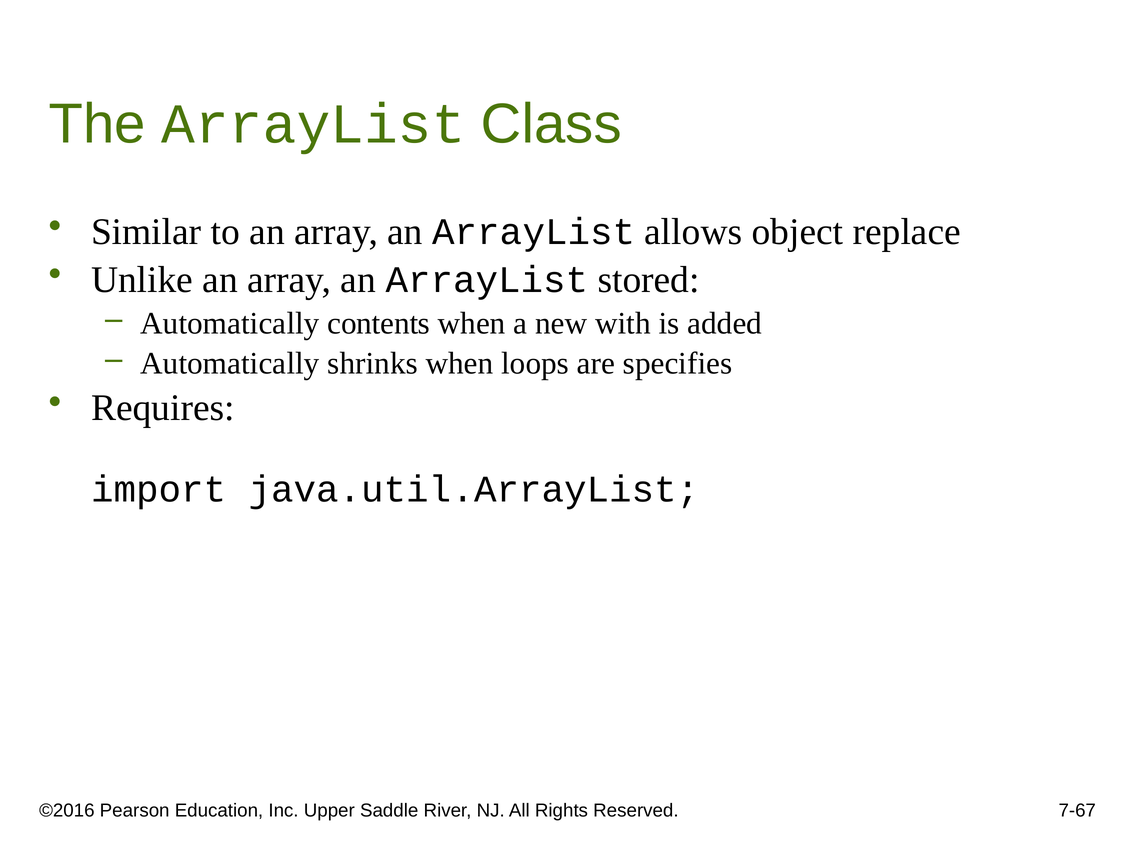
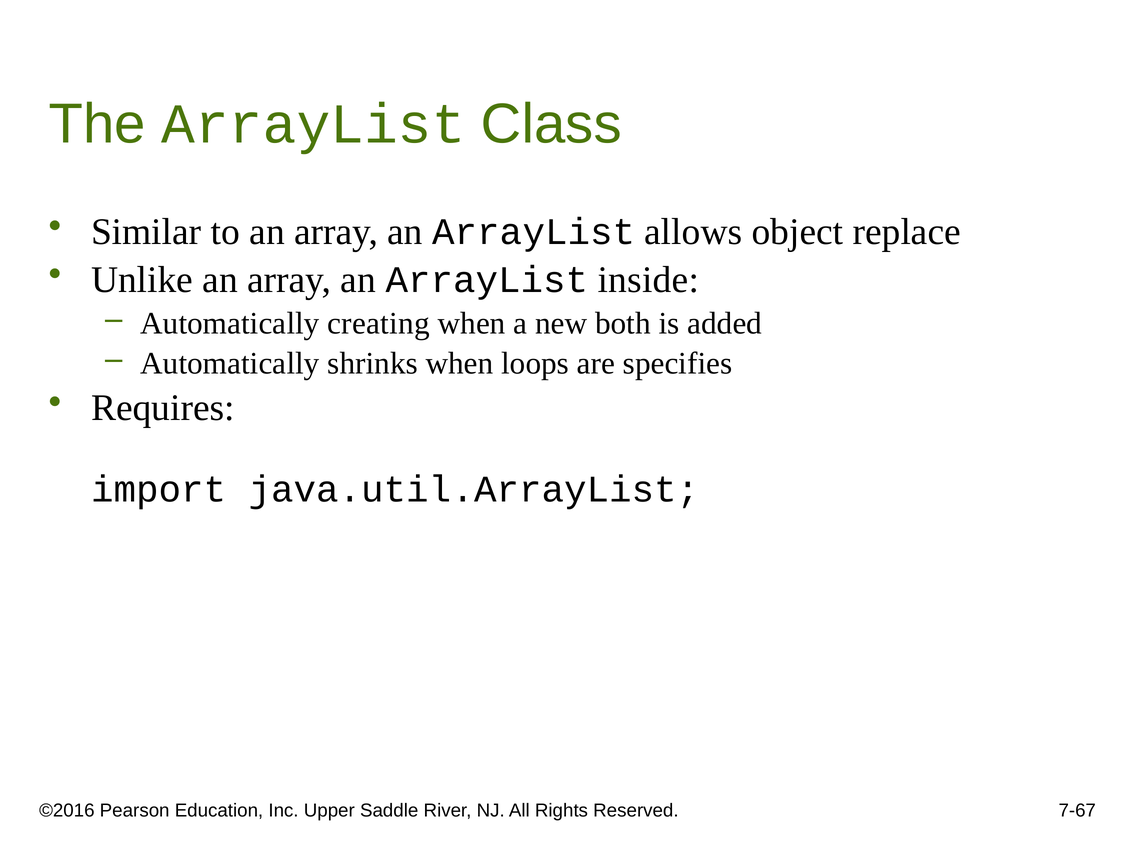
stored: stored -> inside (648, 280)
contents: contents -> creating (379, 323)
with: with -> both (623, 323)
